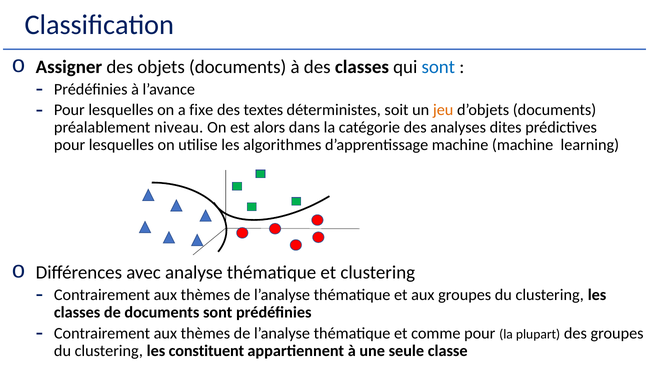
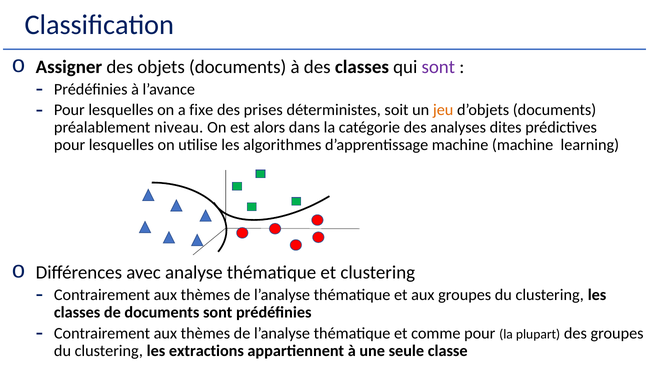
sont colour: blue -> purple (438, 67)
textes: textes -> prises (263, 110)
constituent: constituent -> extractions (206, 351)
